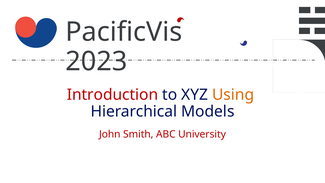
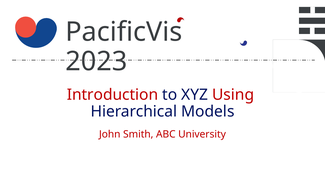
Using colour: orange -> red (233, 95)
